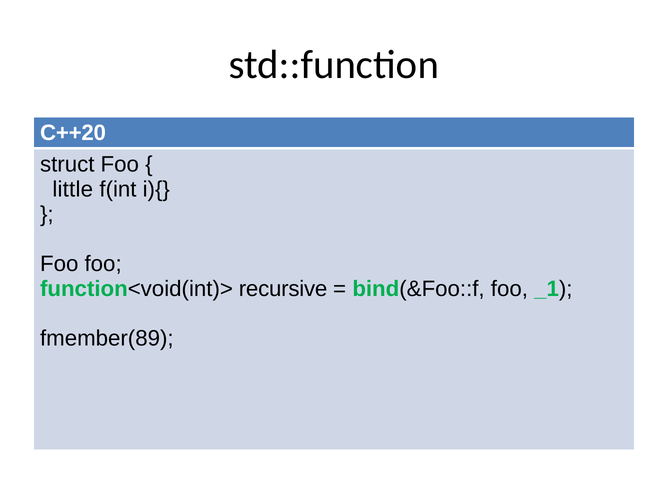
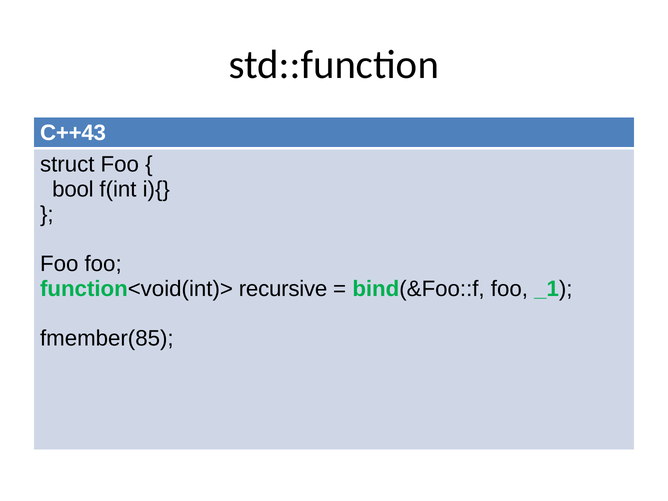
C++20: C++20 -> C++43 (73, 133)
little: little -> bool (73, 189)
fmember(89: fmember(89 -> fmember(85 (107, 338)
